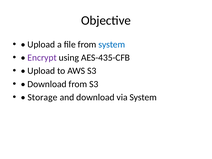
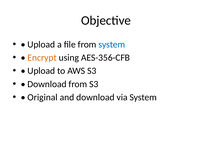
Encrypt colour: purple -> orange (42, 58)
AES-435-CFB: AES-435-CFB -> AES-356-CFB (106, 58)
Storage: Storage -> Original (43, 97)
